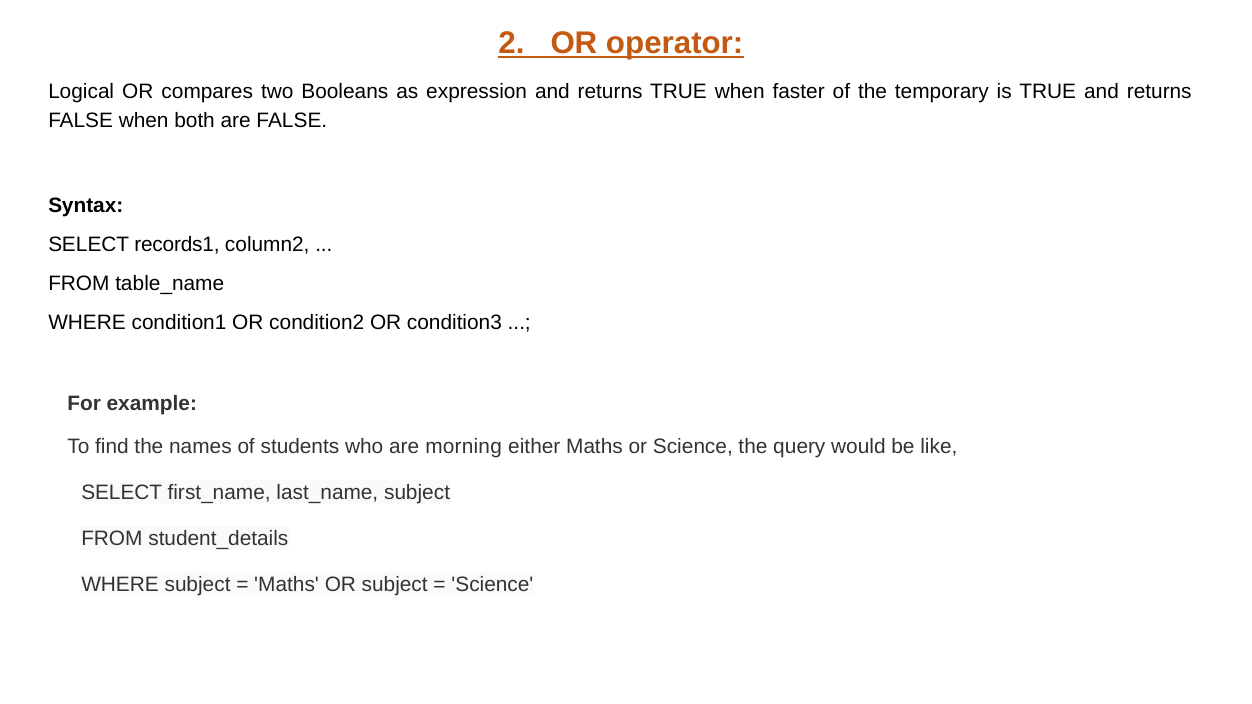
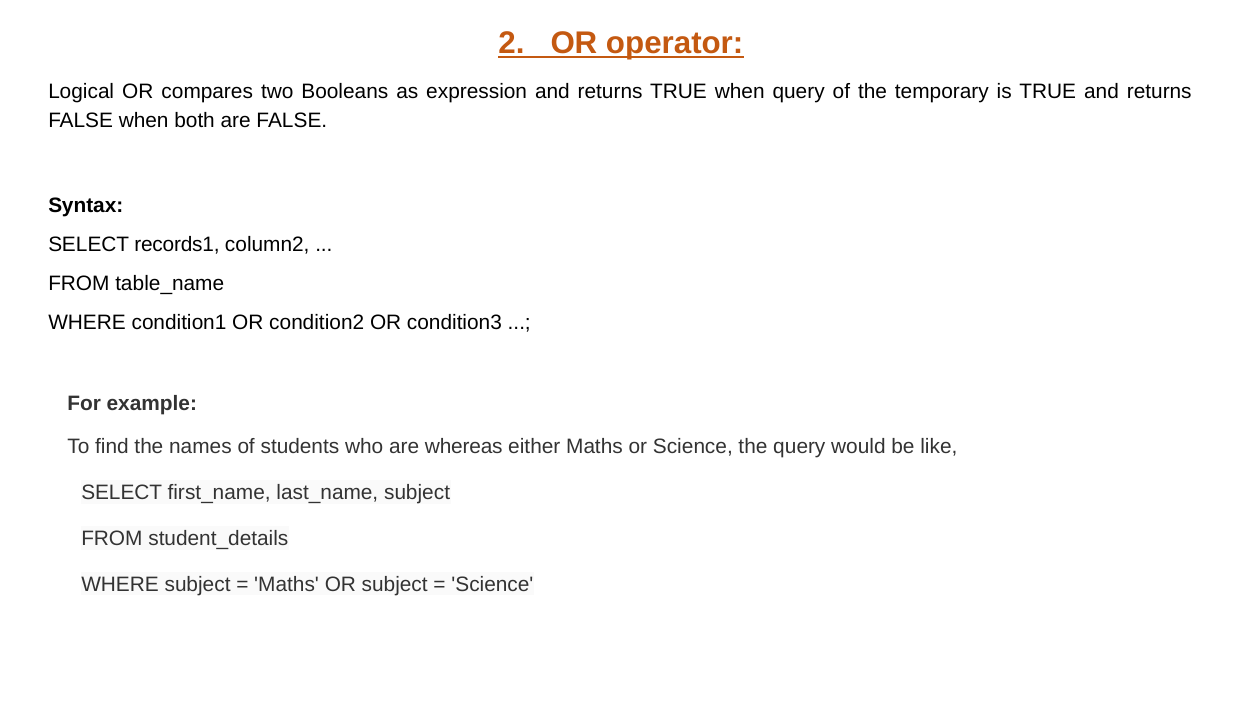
when faster: faster -> query (799, 91)
morning: morning -> whereas (464, 447)
